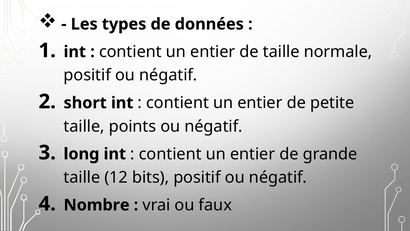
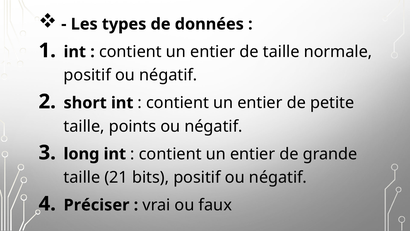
12: 12 -> 21 (116, 177)
Nombre: Nombre -> Préciser (96, 205)
